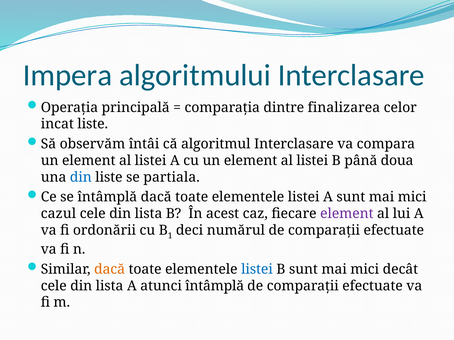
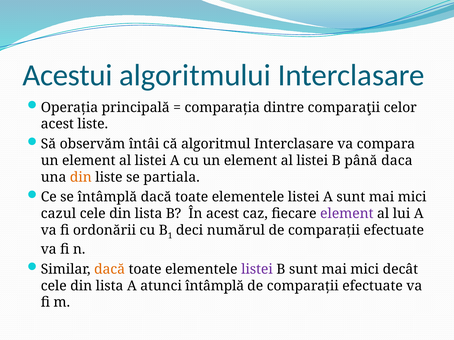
Impera: Impera -> Acestui (68, 75)
dintre finalizarea: finalizarea -> comparaţii (344, 108)
incat: incat -> acest (57, 124)
doua: doua -> daca (397, 161)
din colour: blue -> orange (81, 177)
listei colour: blue -> purple (257, 270)
